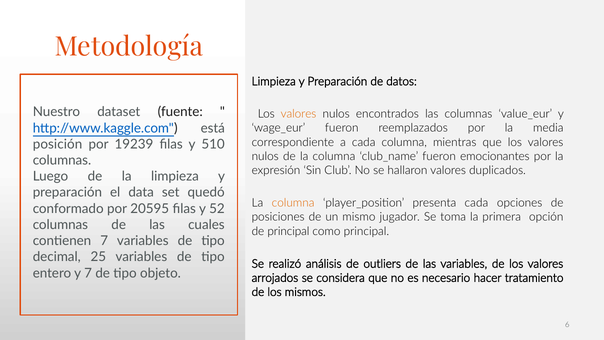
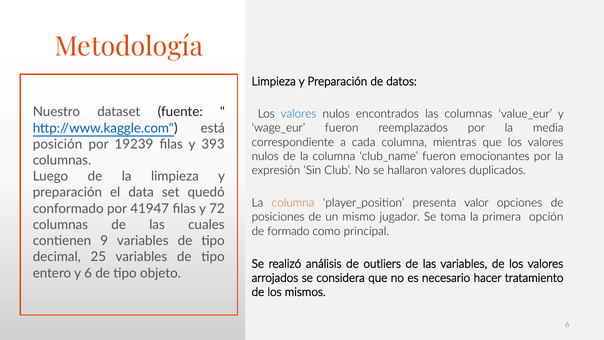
valores colour: orange -> blue (299, 114)
510: 510 -> 393 (213, 144)
presenta cada: cada -> valor (477, 203)
20595: 20595 -> 41947 (150, 208)
52: 52 -> 72 (217, 208)
de principal: principal -> formado (288, 231)
contienen 7: 7 -> 9 (104, 241)
y 7: 7 -> 6 (88, 273)
